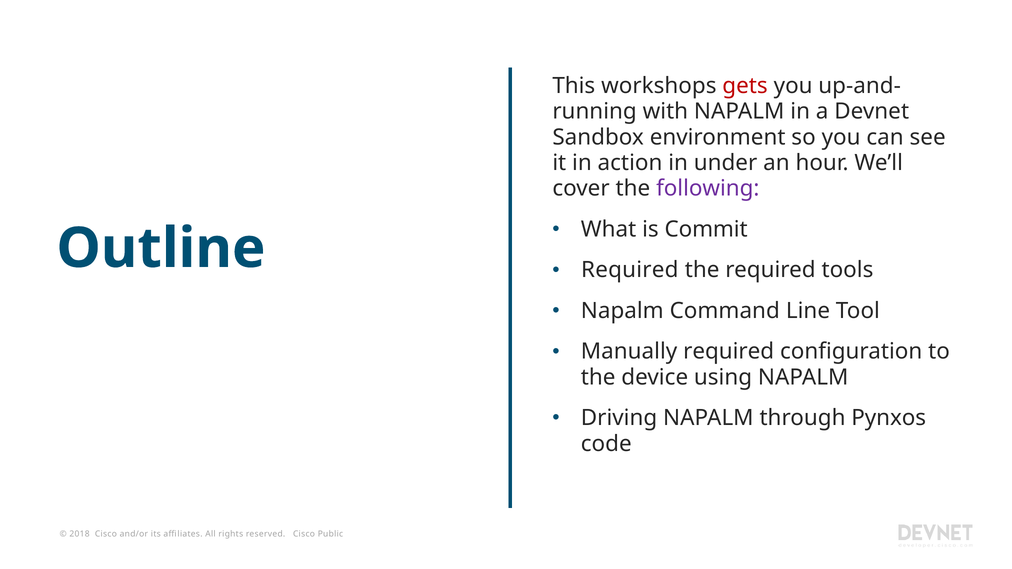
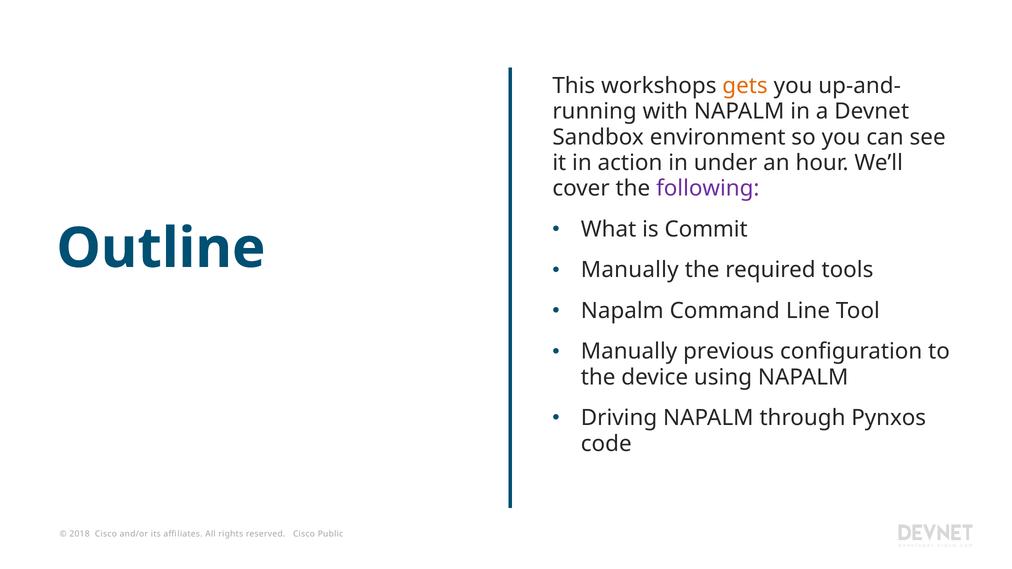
gets colour: red -> orange (745, 86)
Required: Required -> Manually (630, 270)
Manually required: required -> previous (729, 352)
